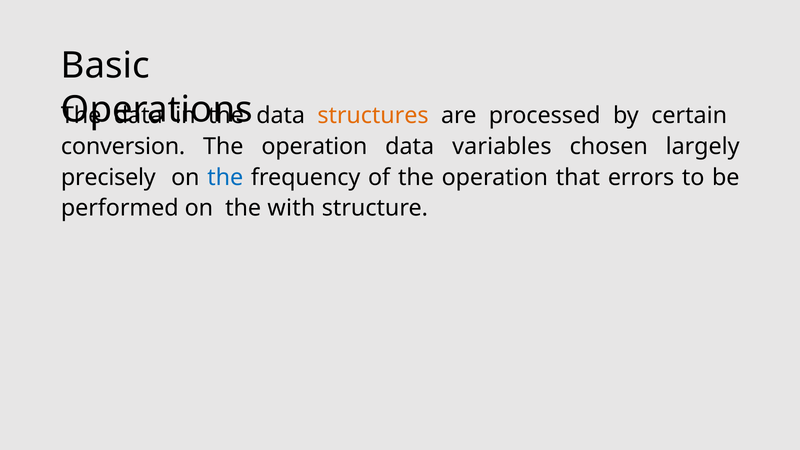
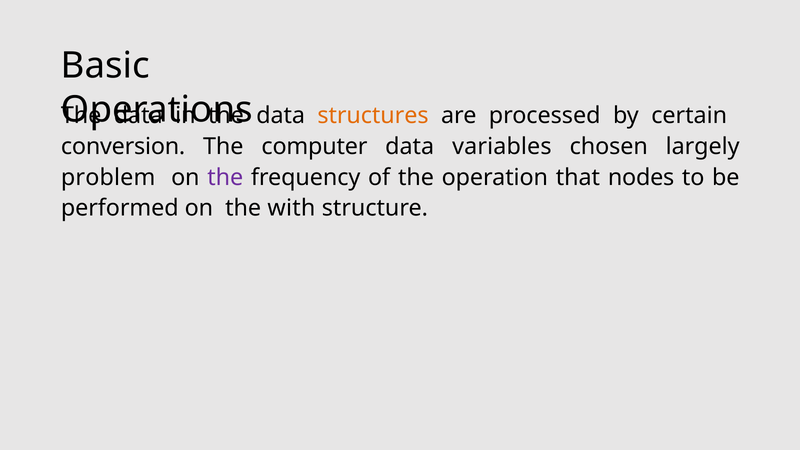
operation: operation -> computer (314, 147)
precisely: precisely -> problem (108, 177)
the colour: blue -> purple (225, 177)
errors: errors -> nodes (641, 177)
